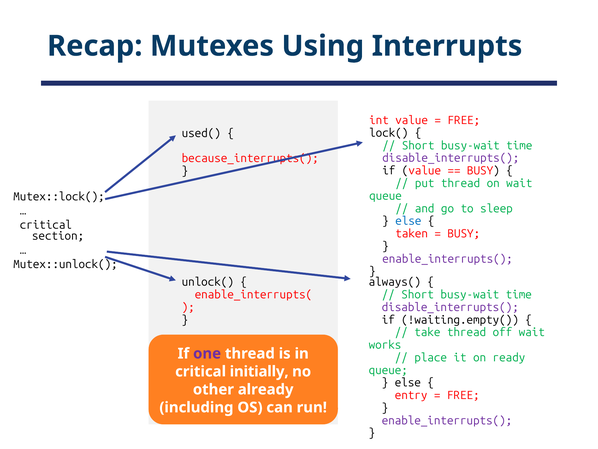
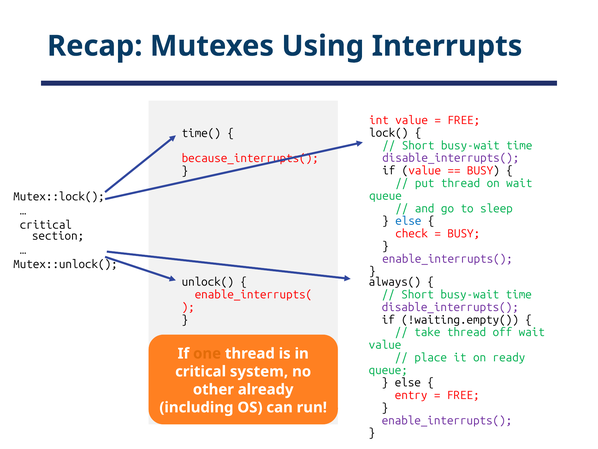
used(: used( -> time( (201, 133)
taken: taken -> check (412, 233)
works: works -> value (385, 345)
one colour: purple -> orange (207, 353)
initially: initially -> system (259, 371)
